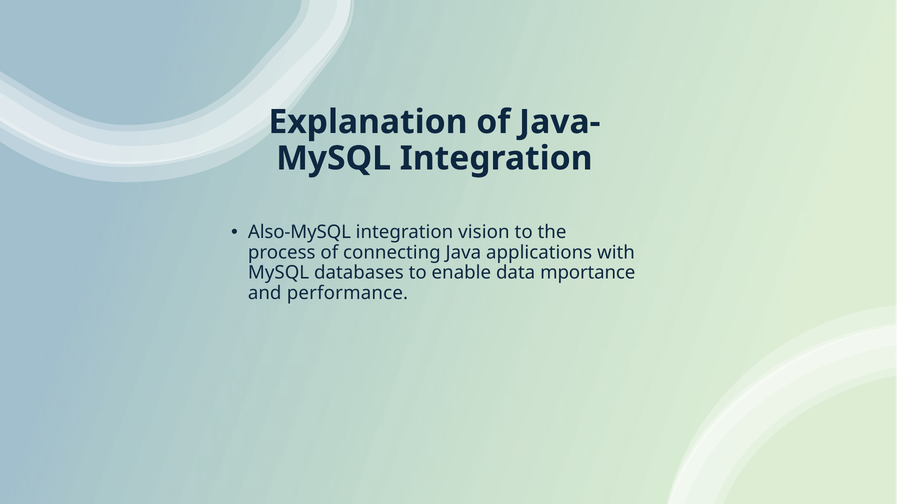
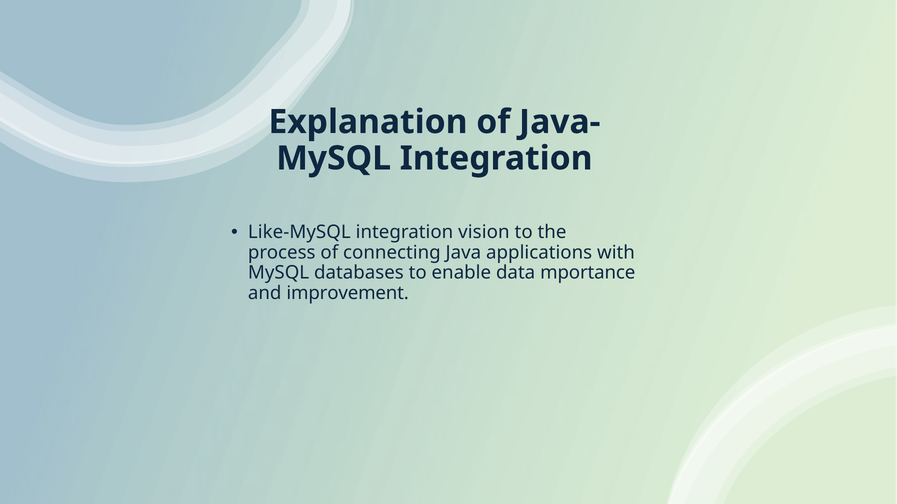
Also-MySQL: Also-MySQL -> Like-MySQL (299, 233)
performance: performance -> improvement (348, 293)
